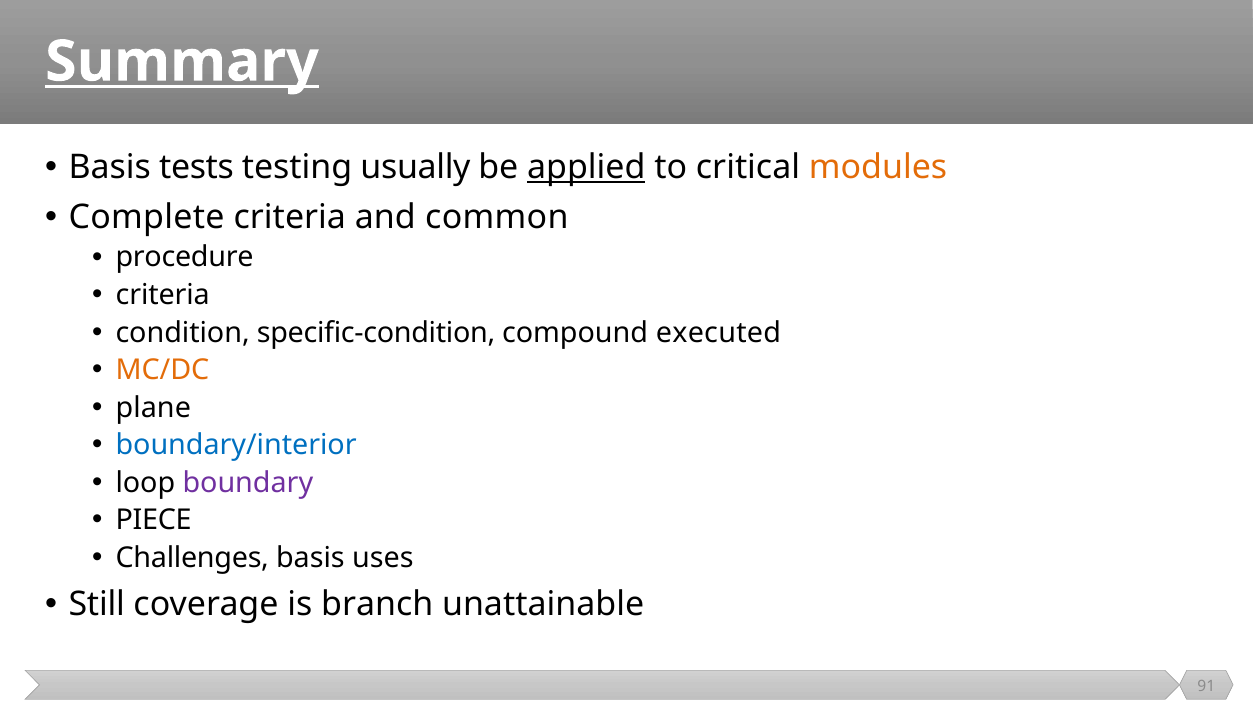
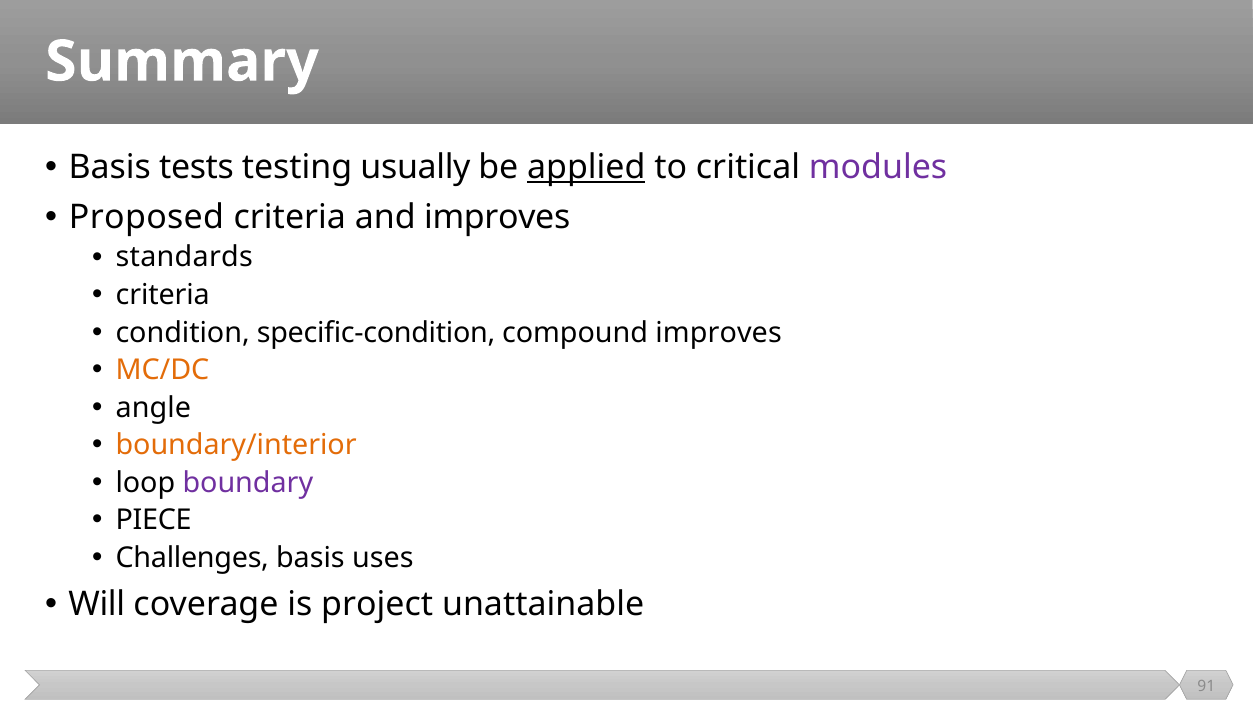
Summary underline: present -> none (182, 62)
modules colour: orange -> purple (878, 167)
Complete: Complete -> Proposed (147, 217)
and common: common -> improves (497, 217)
procedure: procedure -> standards (184, 257)
compound executed: executed -> improves (719, 332)
plane: plane -> angle (153, 407)
boundary/interior colour: blue -> orange (236, 445)
Still: Still -> Will (97, 604)
branch: branch -> project (377, 604)
